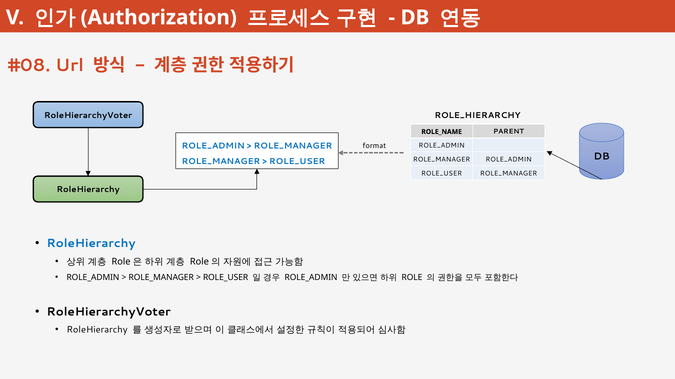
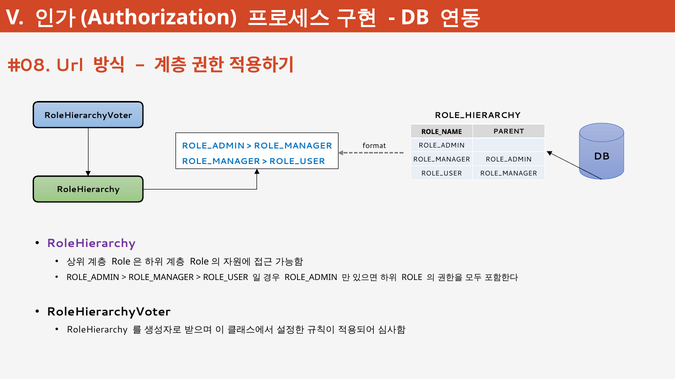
RoleHierarchy colour: blue -> purple (91, 244)
